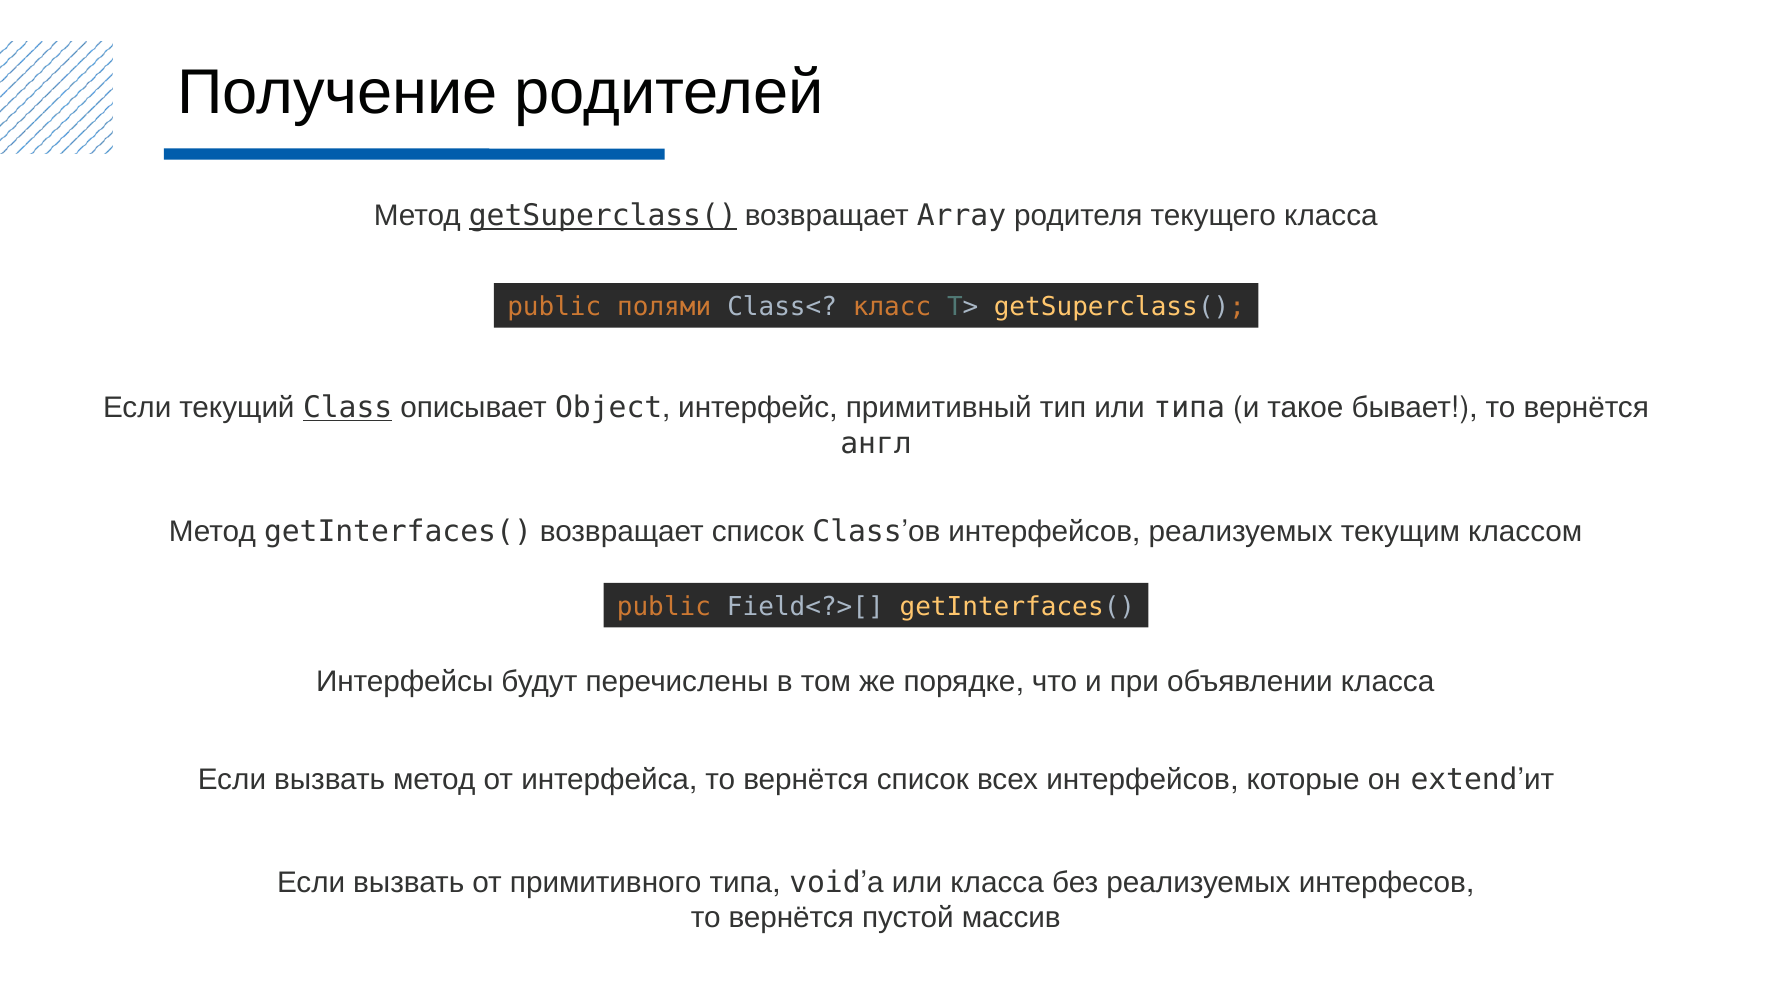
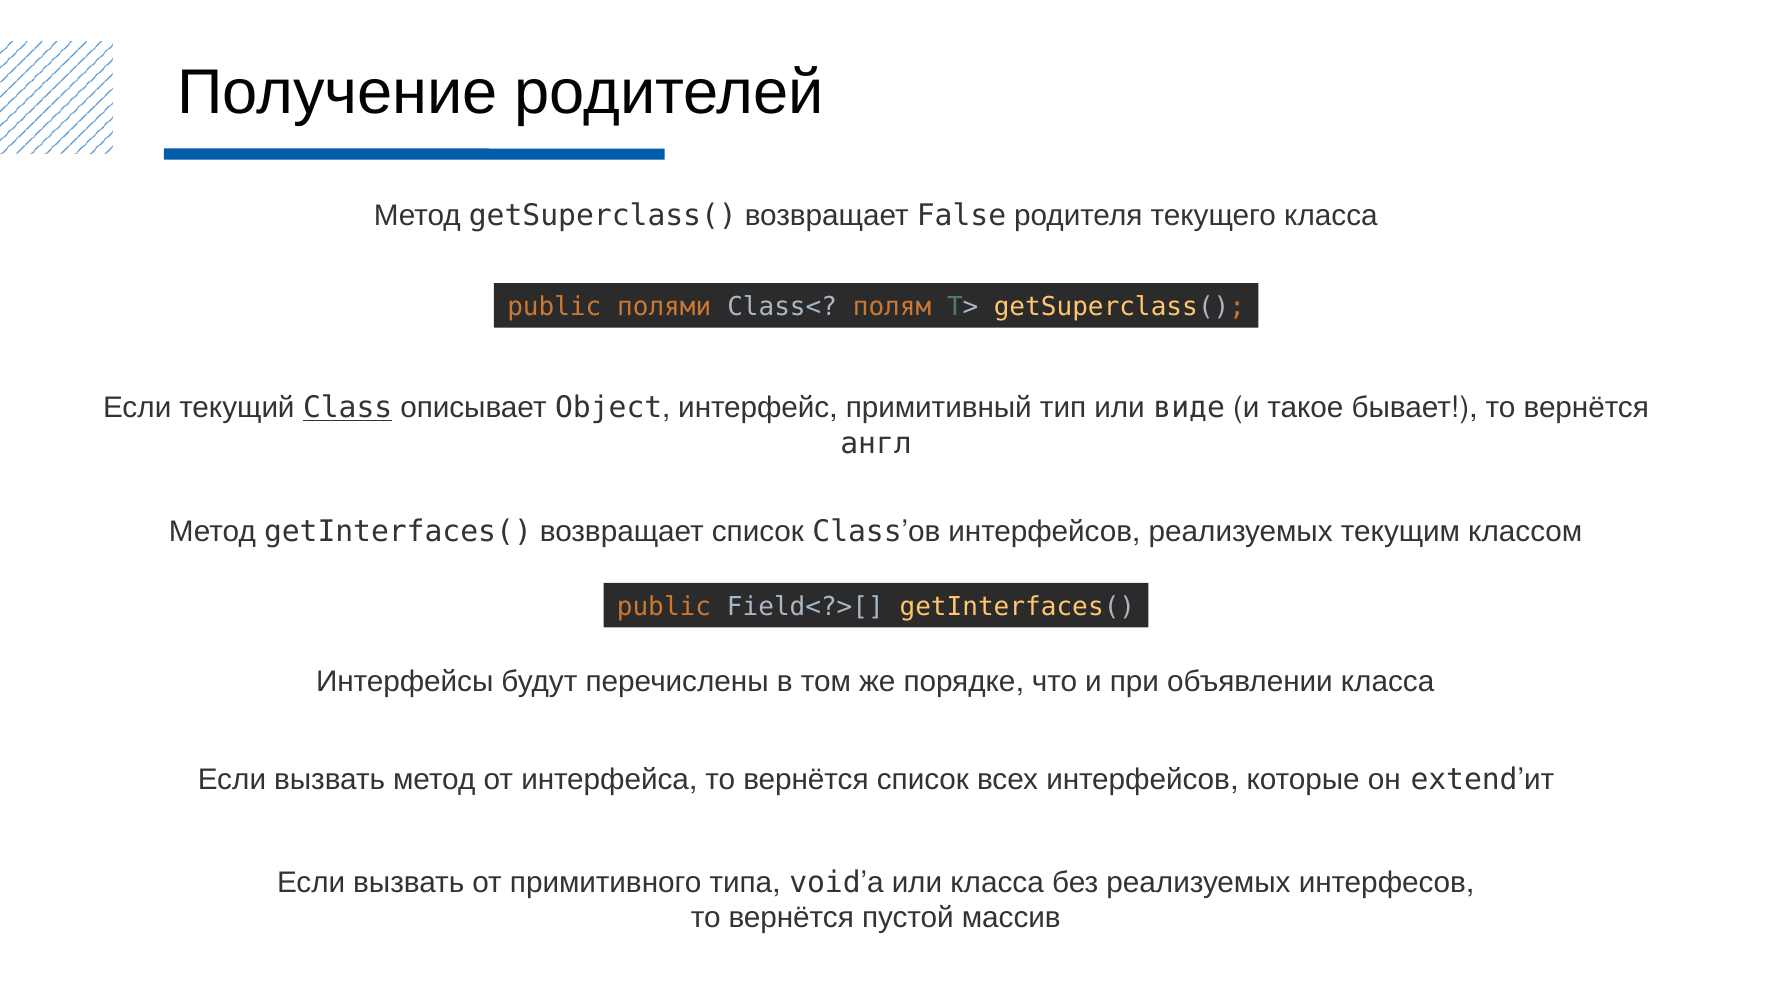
getSuperclass( underline: present -> none (603, 216)
Array: Array -> False (962, 216)
класс: класс -> полям (892, 307)
или типа: типа -> виде (1189, 408)
